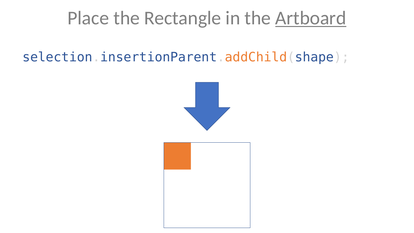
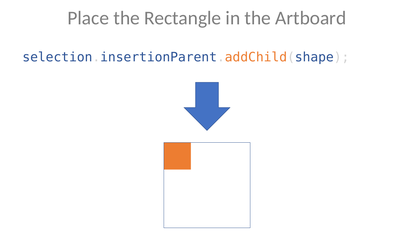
Artboard underline: present -> none (311, 18)
